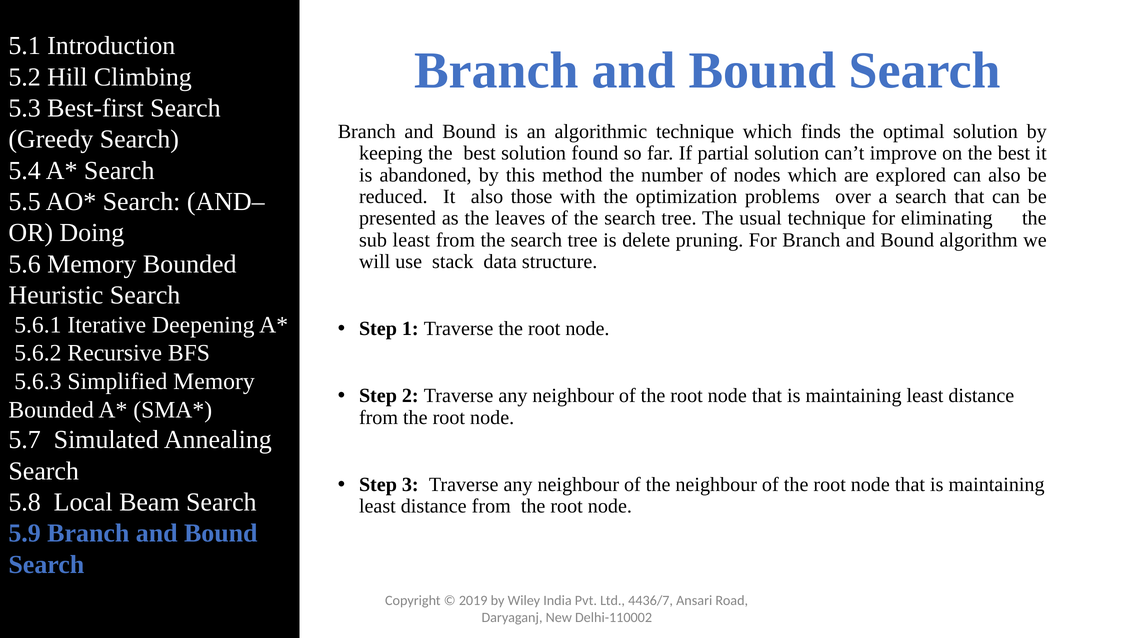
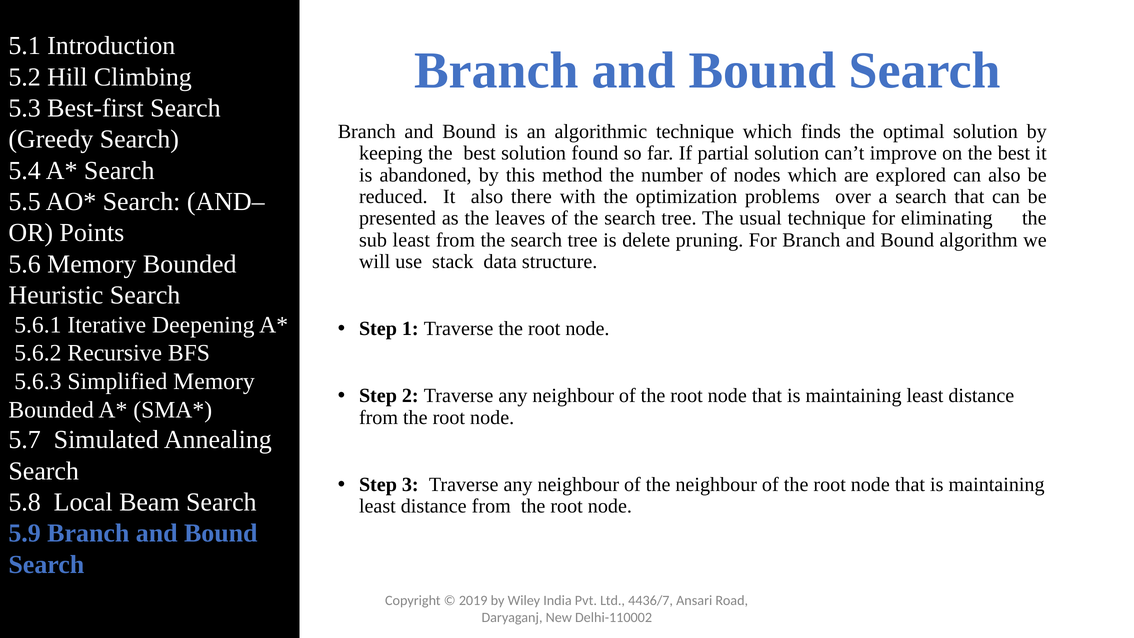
those: those -> there (531, 197)
Doing: Doing -> Points (92, 233)
